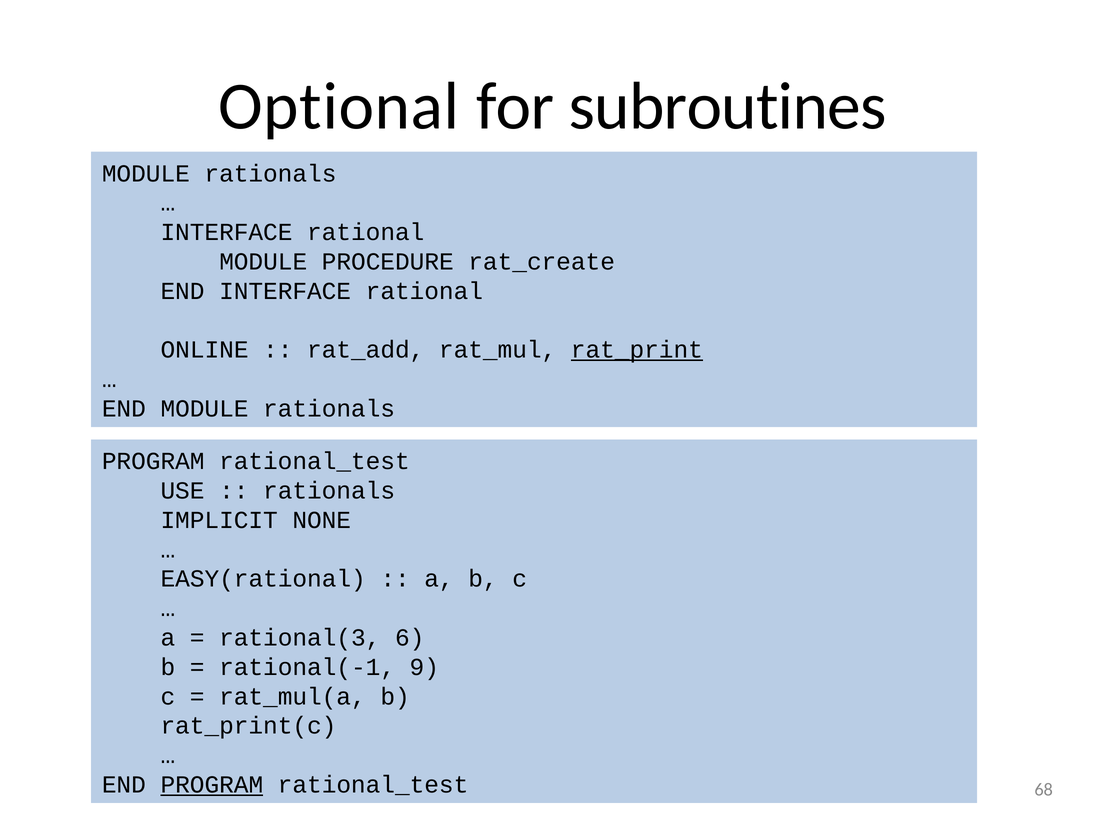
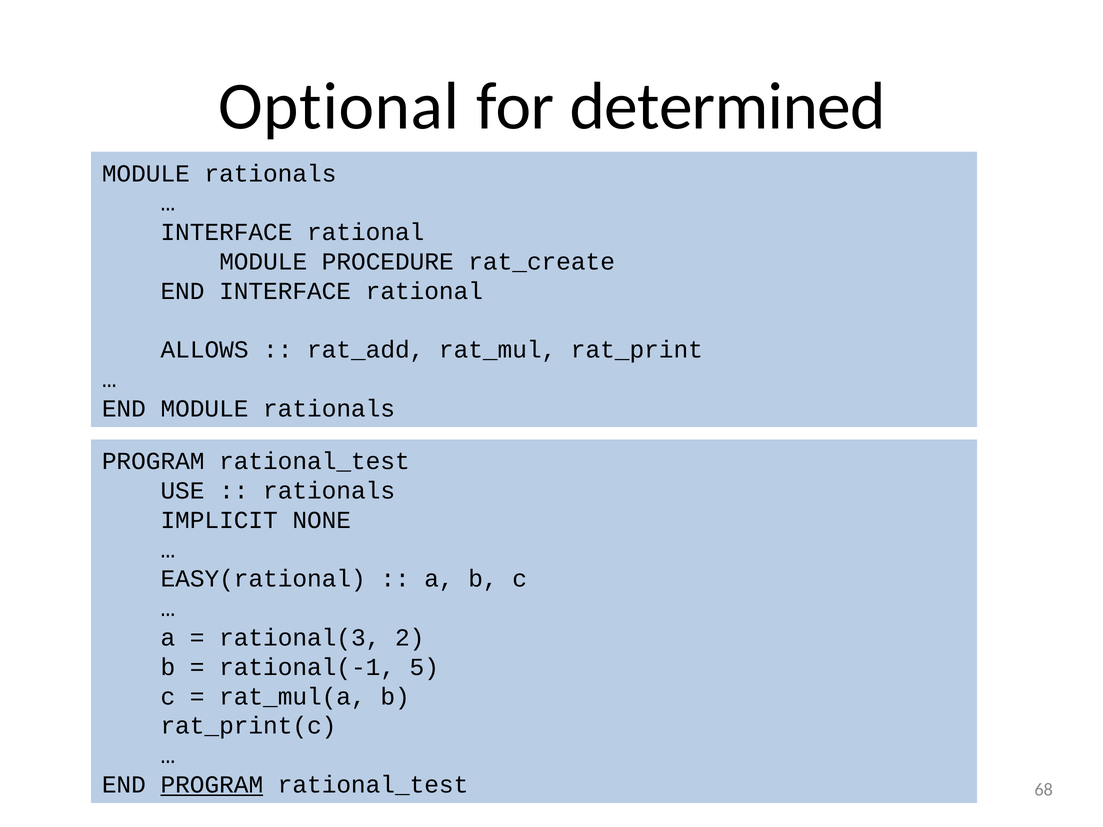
subroutines: subroutines -> determined (728, 107)
ONLINE: ONLINE -> ALLOWS (205, 350)
rat_print underline: present -> none (637, 350)
6: 6 -> 2 (410, 638)
9: 9 -> 5 (424, 667)
